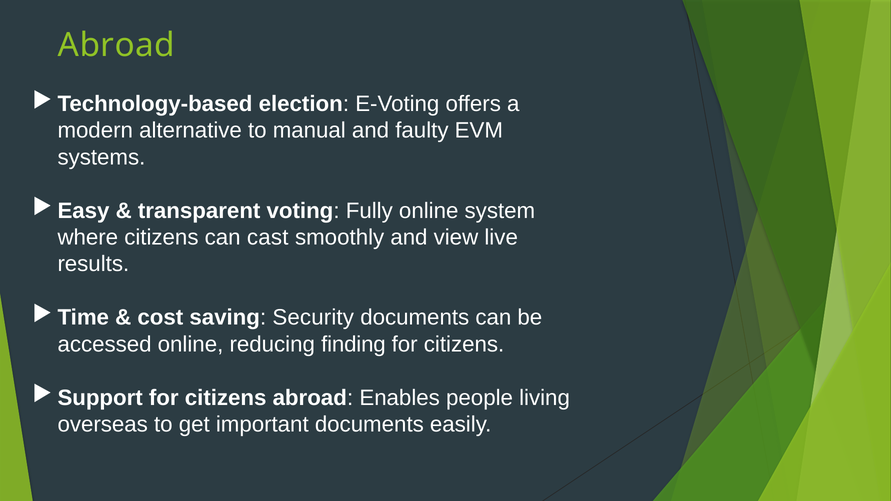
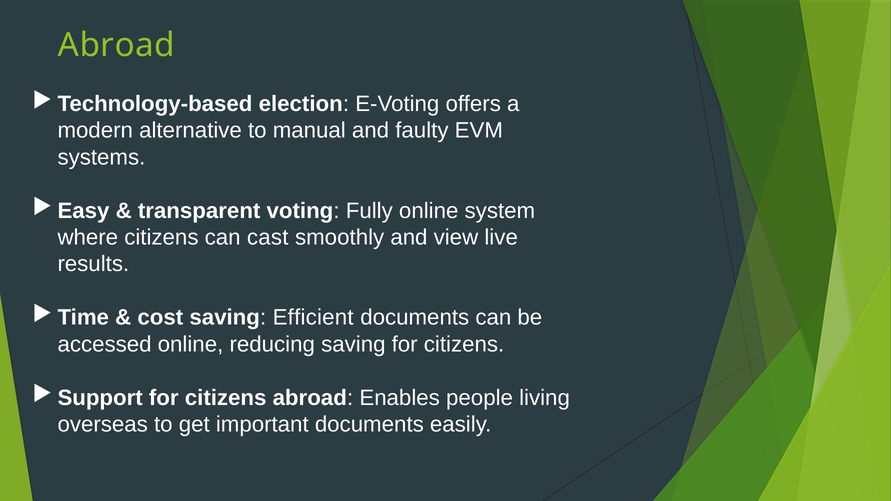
Security: Security -> Efficient (313, 318)
reducing finding: finding -> saving (353, 344)
